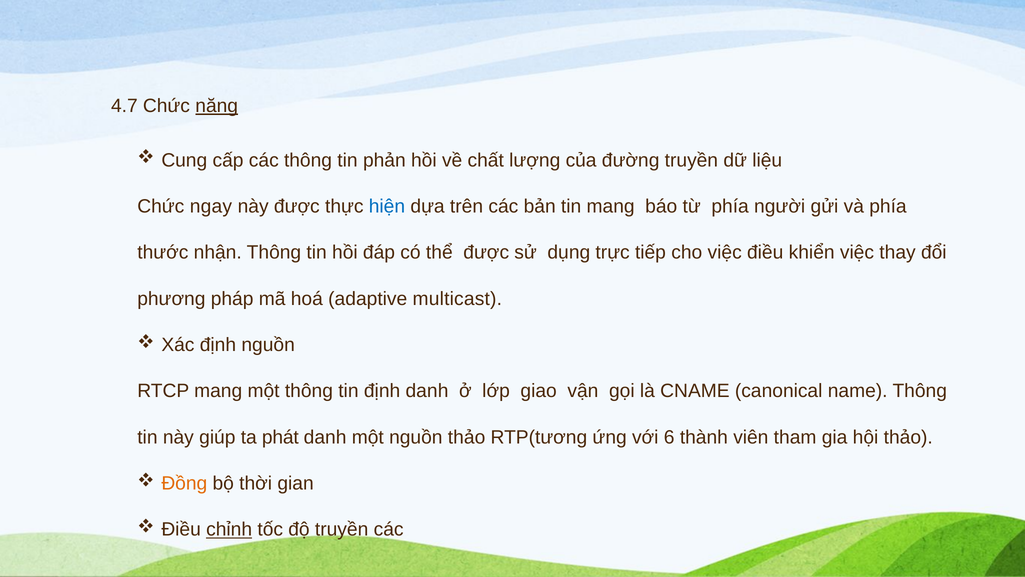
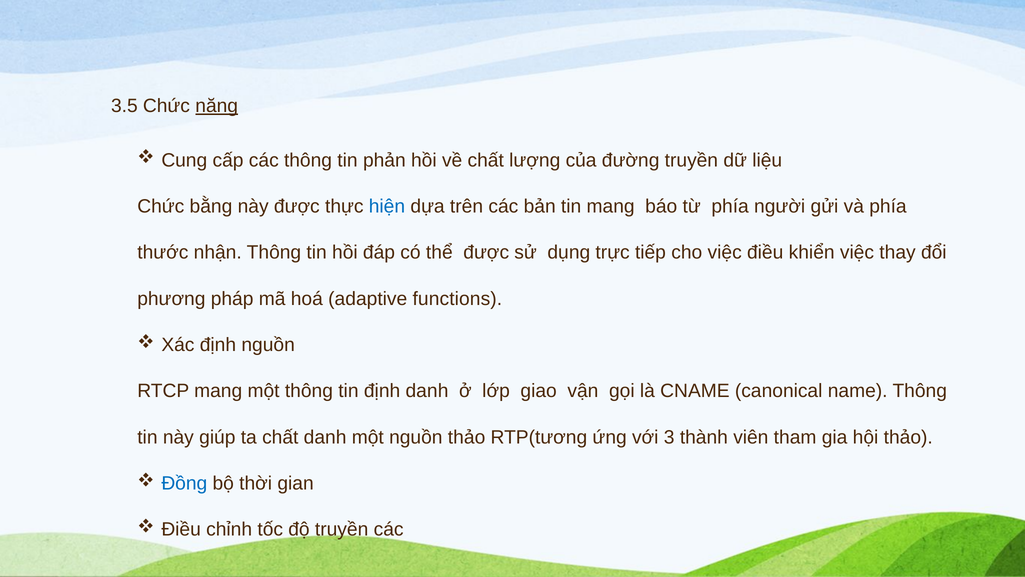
4.7: 4.7 -> 3.5 (124, 106)
ngay: ngay -> bằng (211, 206)
multicast: multicast -> functions (457, 299)
ta phát: phát -> chất (280, 437)
6: 6 -> 3 (669, 437)
Đồng colour: orange -> blue (184, 483)
chỉnh underline: present -> none (229, 529)
